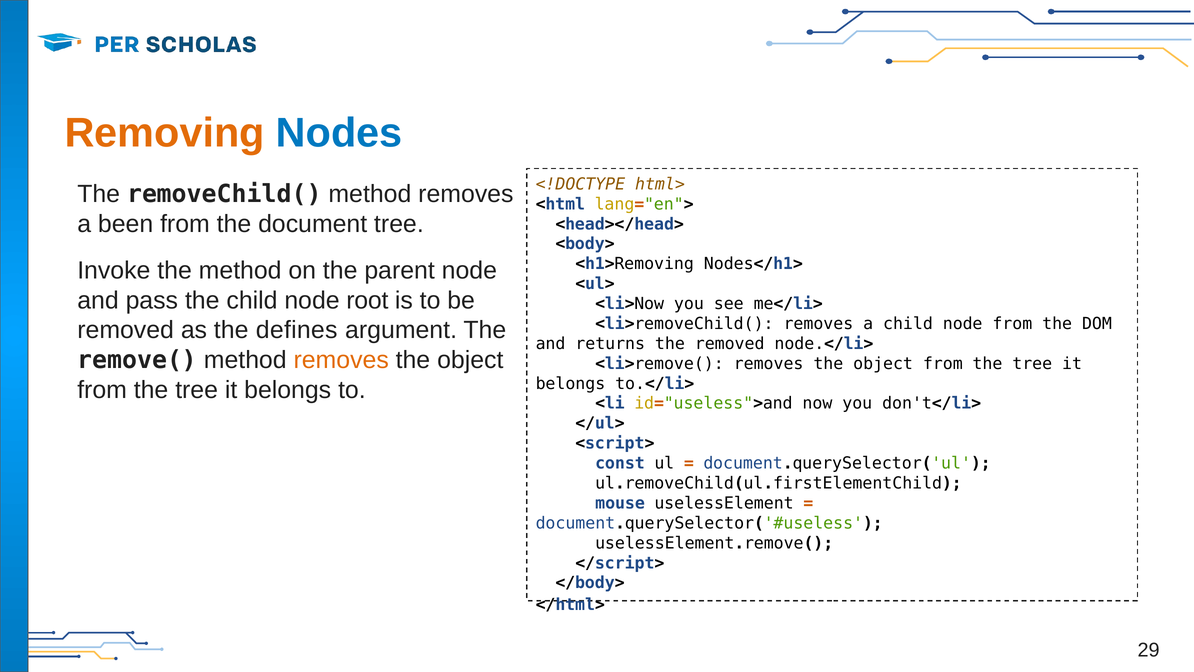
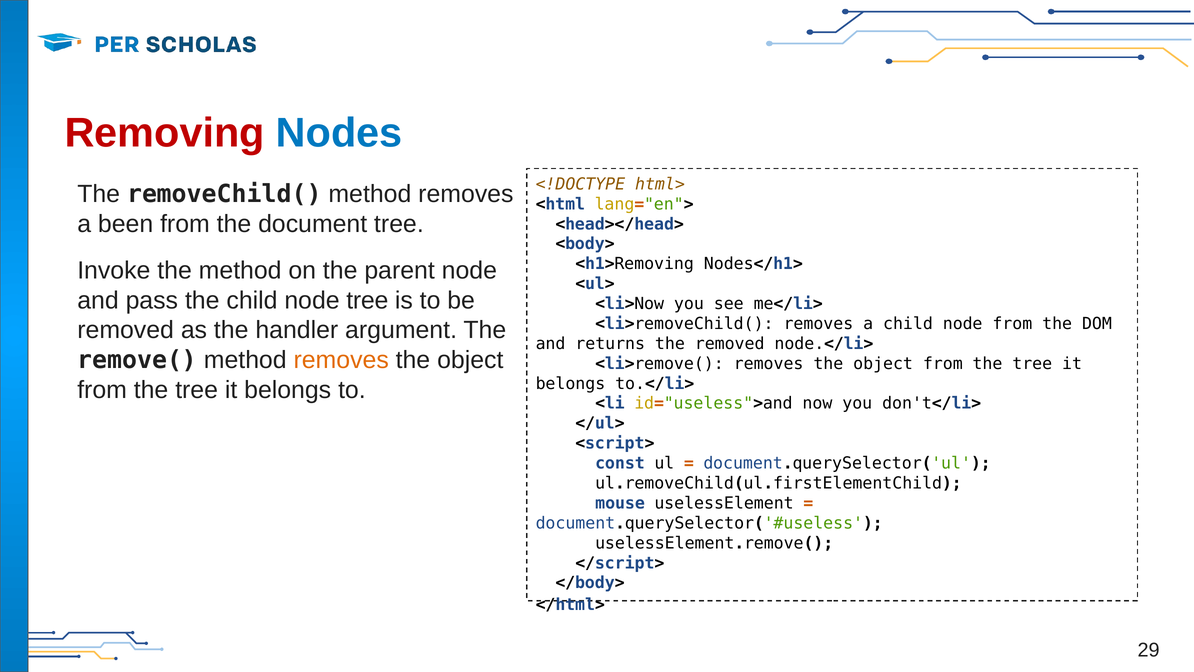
Removing colour: orange -> red (165, 133)
node root: root -> tree (367, 300)
defines: defines -> handler (297, 330)
